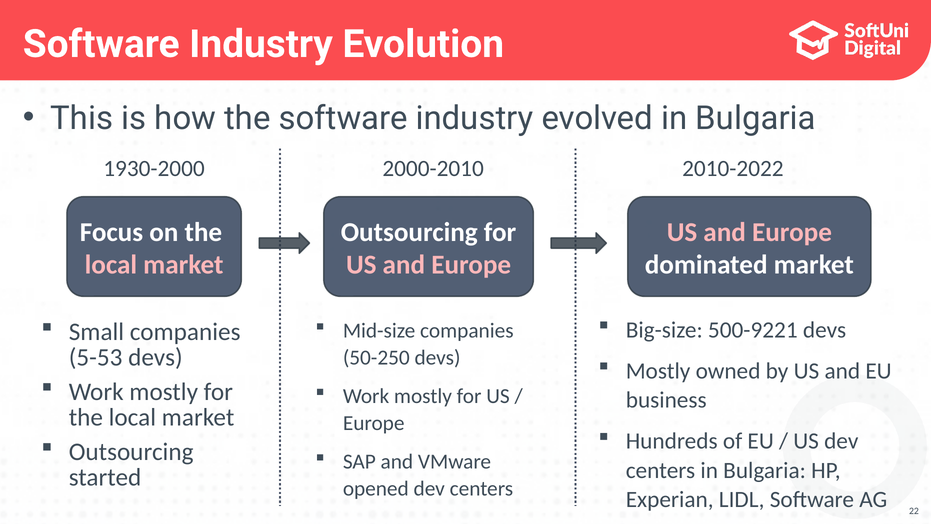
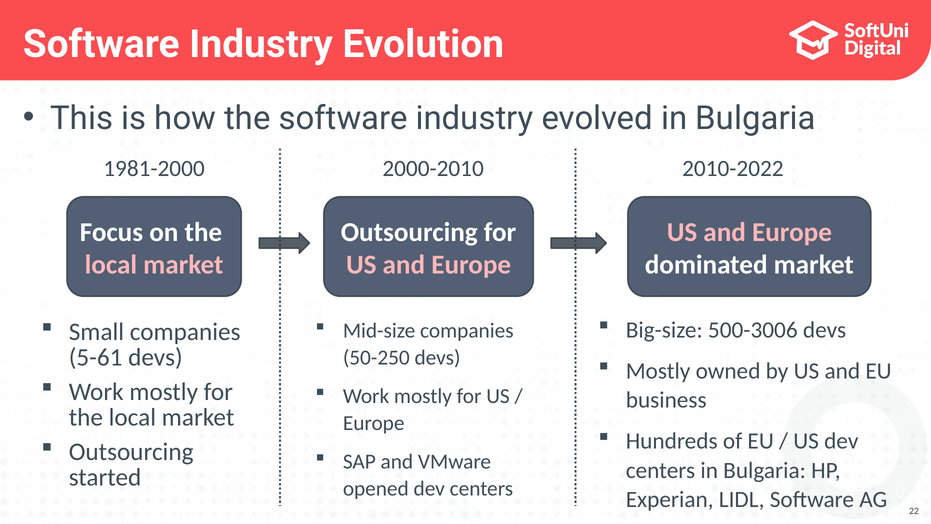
1930-2000: 1930-2000 -> 1981-2000 (154, 169)
500-9221: 500-9221 -> 500-3006 (753, 330)
5-53: 5-53 -> 5-61 (96, 357)
